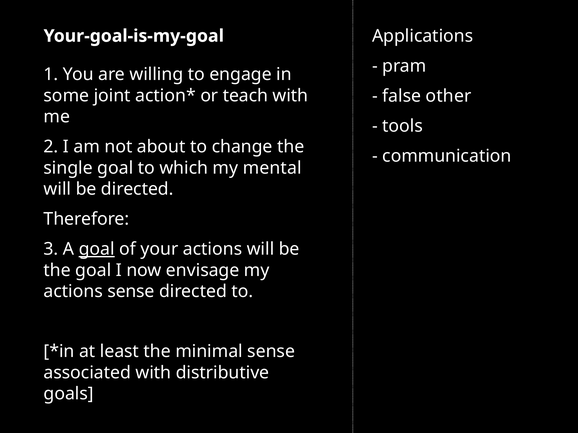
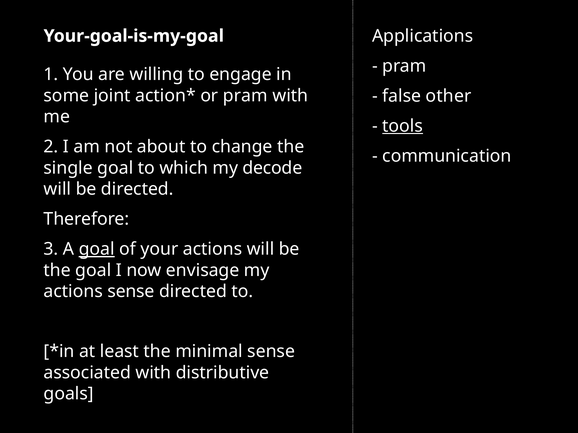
or teach: teach -> pram (245, 96)
tools underline: none -> present (403, 126)
mental: mental -> decode (272, 168)
